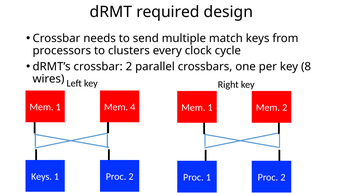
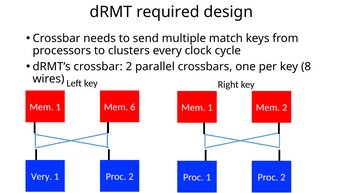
4: 4 -> 6 (133, 107)
Keys: Keys -> Very (42, 177)
